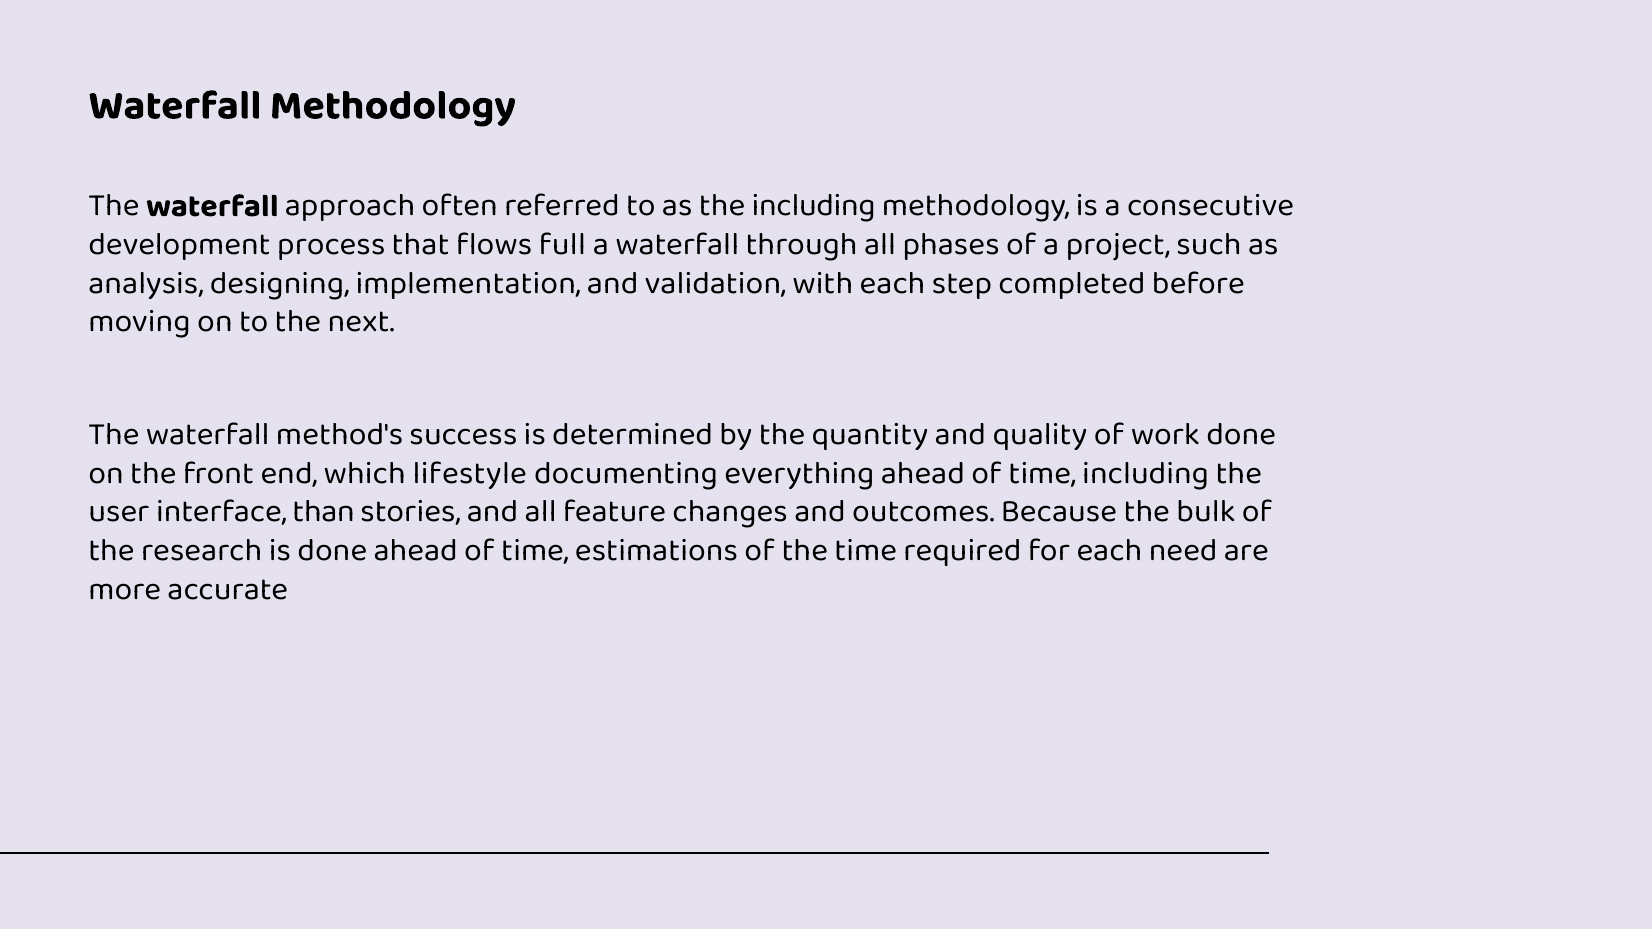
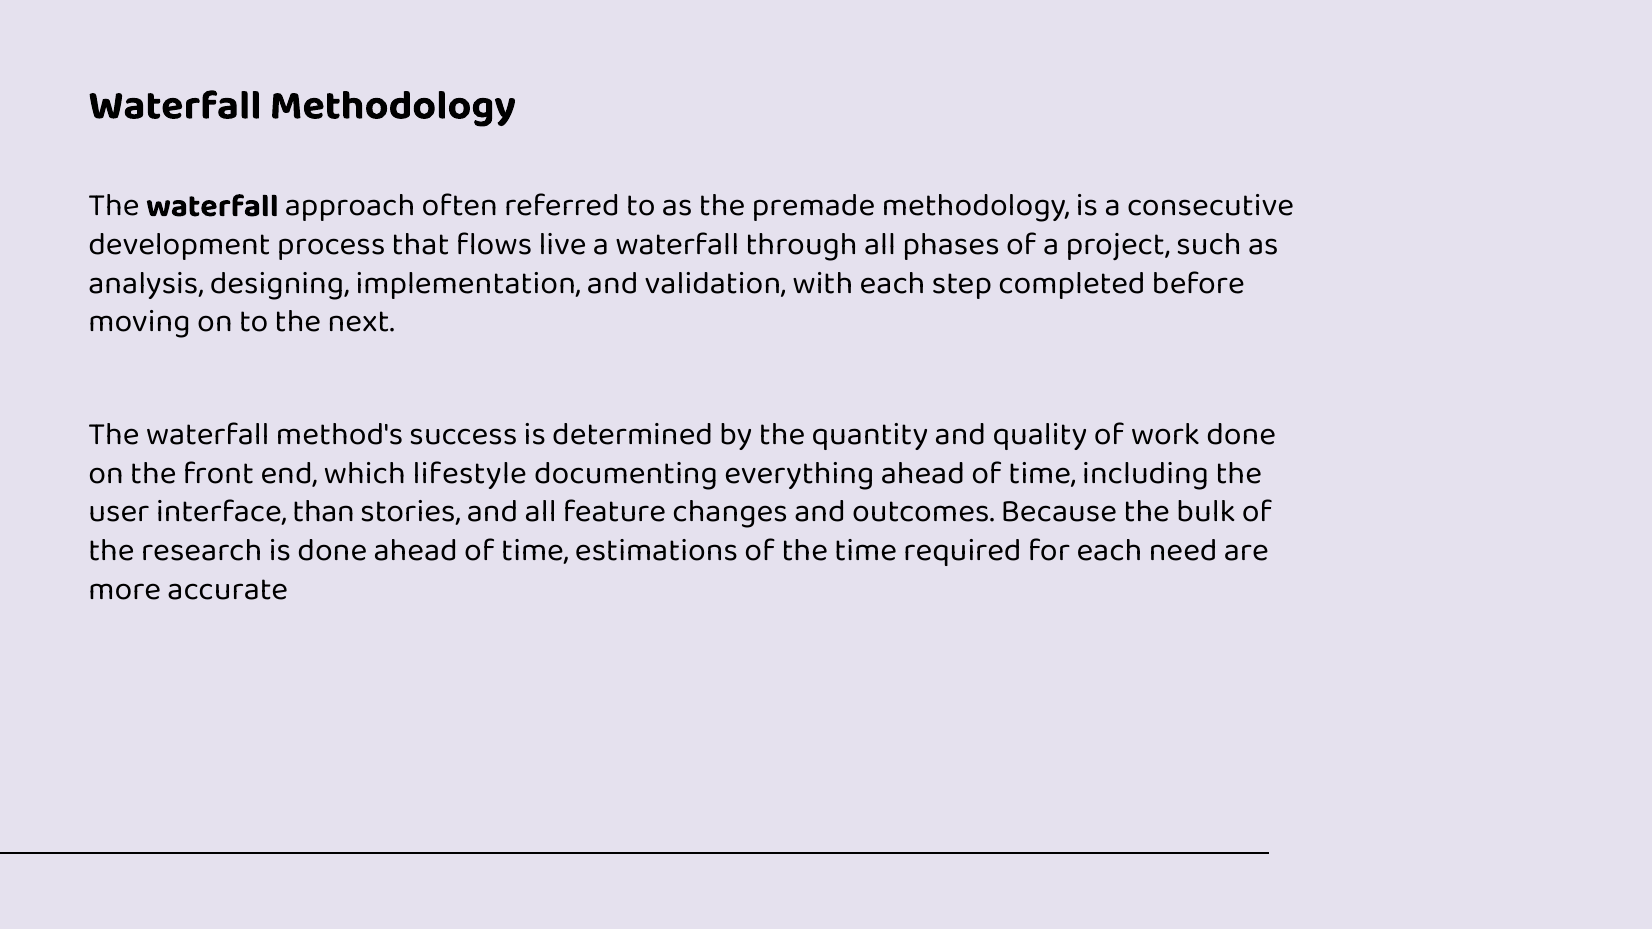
the including: including -> premade (814, 205)
full: full -> live (563, 244)
